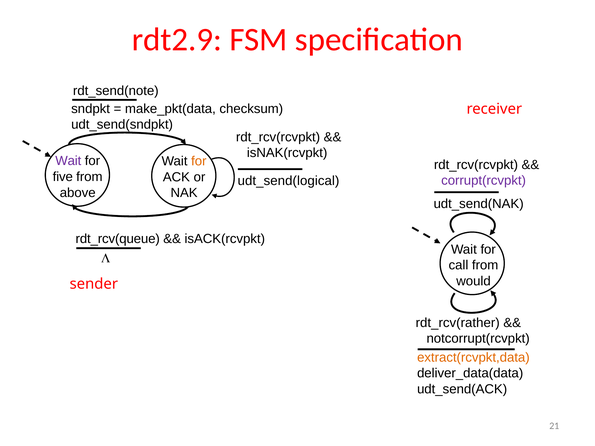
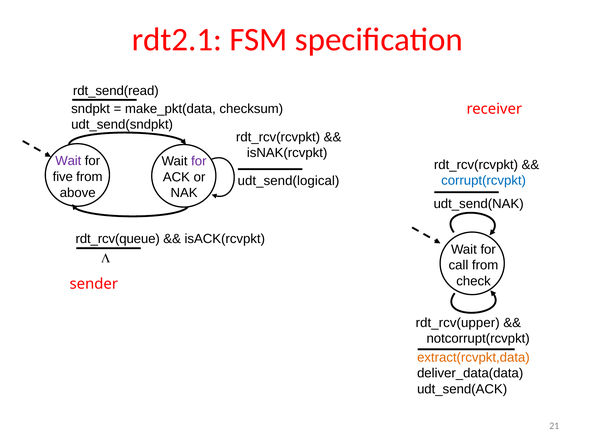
rdt2.9: rdt2.9 -> rdt2.1 (177, 39)
rdt_send(note: rdt_send(note -> rdt_send(read (116, 91)
for colour: orange -> purple (199, 161)
corrupt(rcvpkt colour: purple -> blue (484, 181)
would: would -> check (473, 281)
rdt_rcv(rather: rdt_rcv(rather -> rdt_rcv(upper (458, 323)
